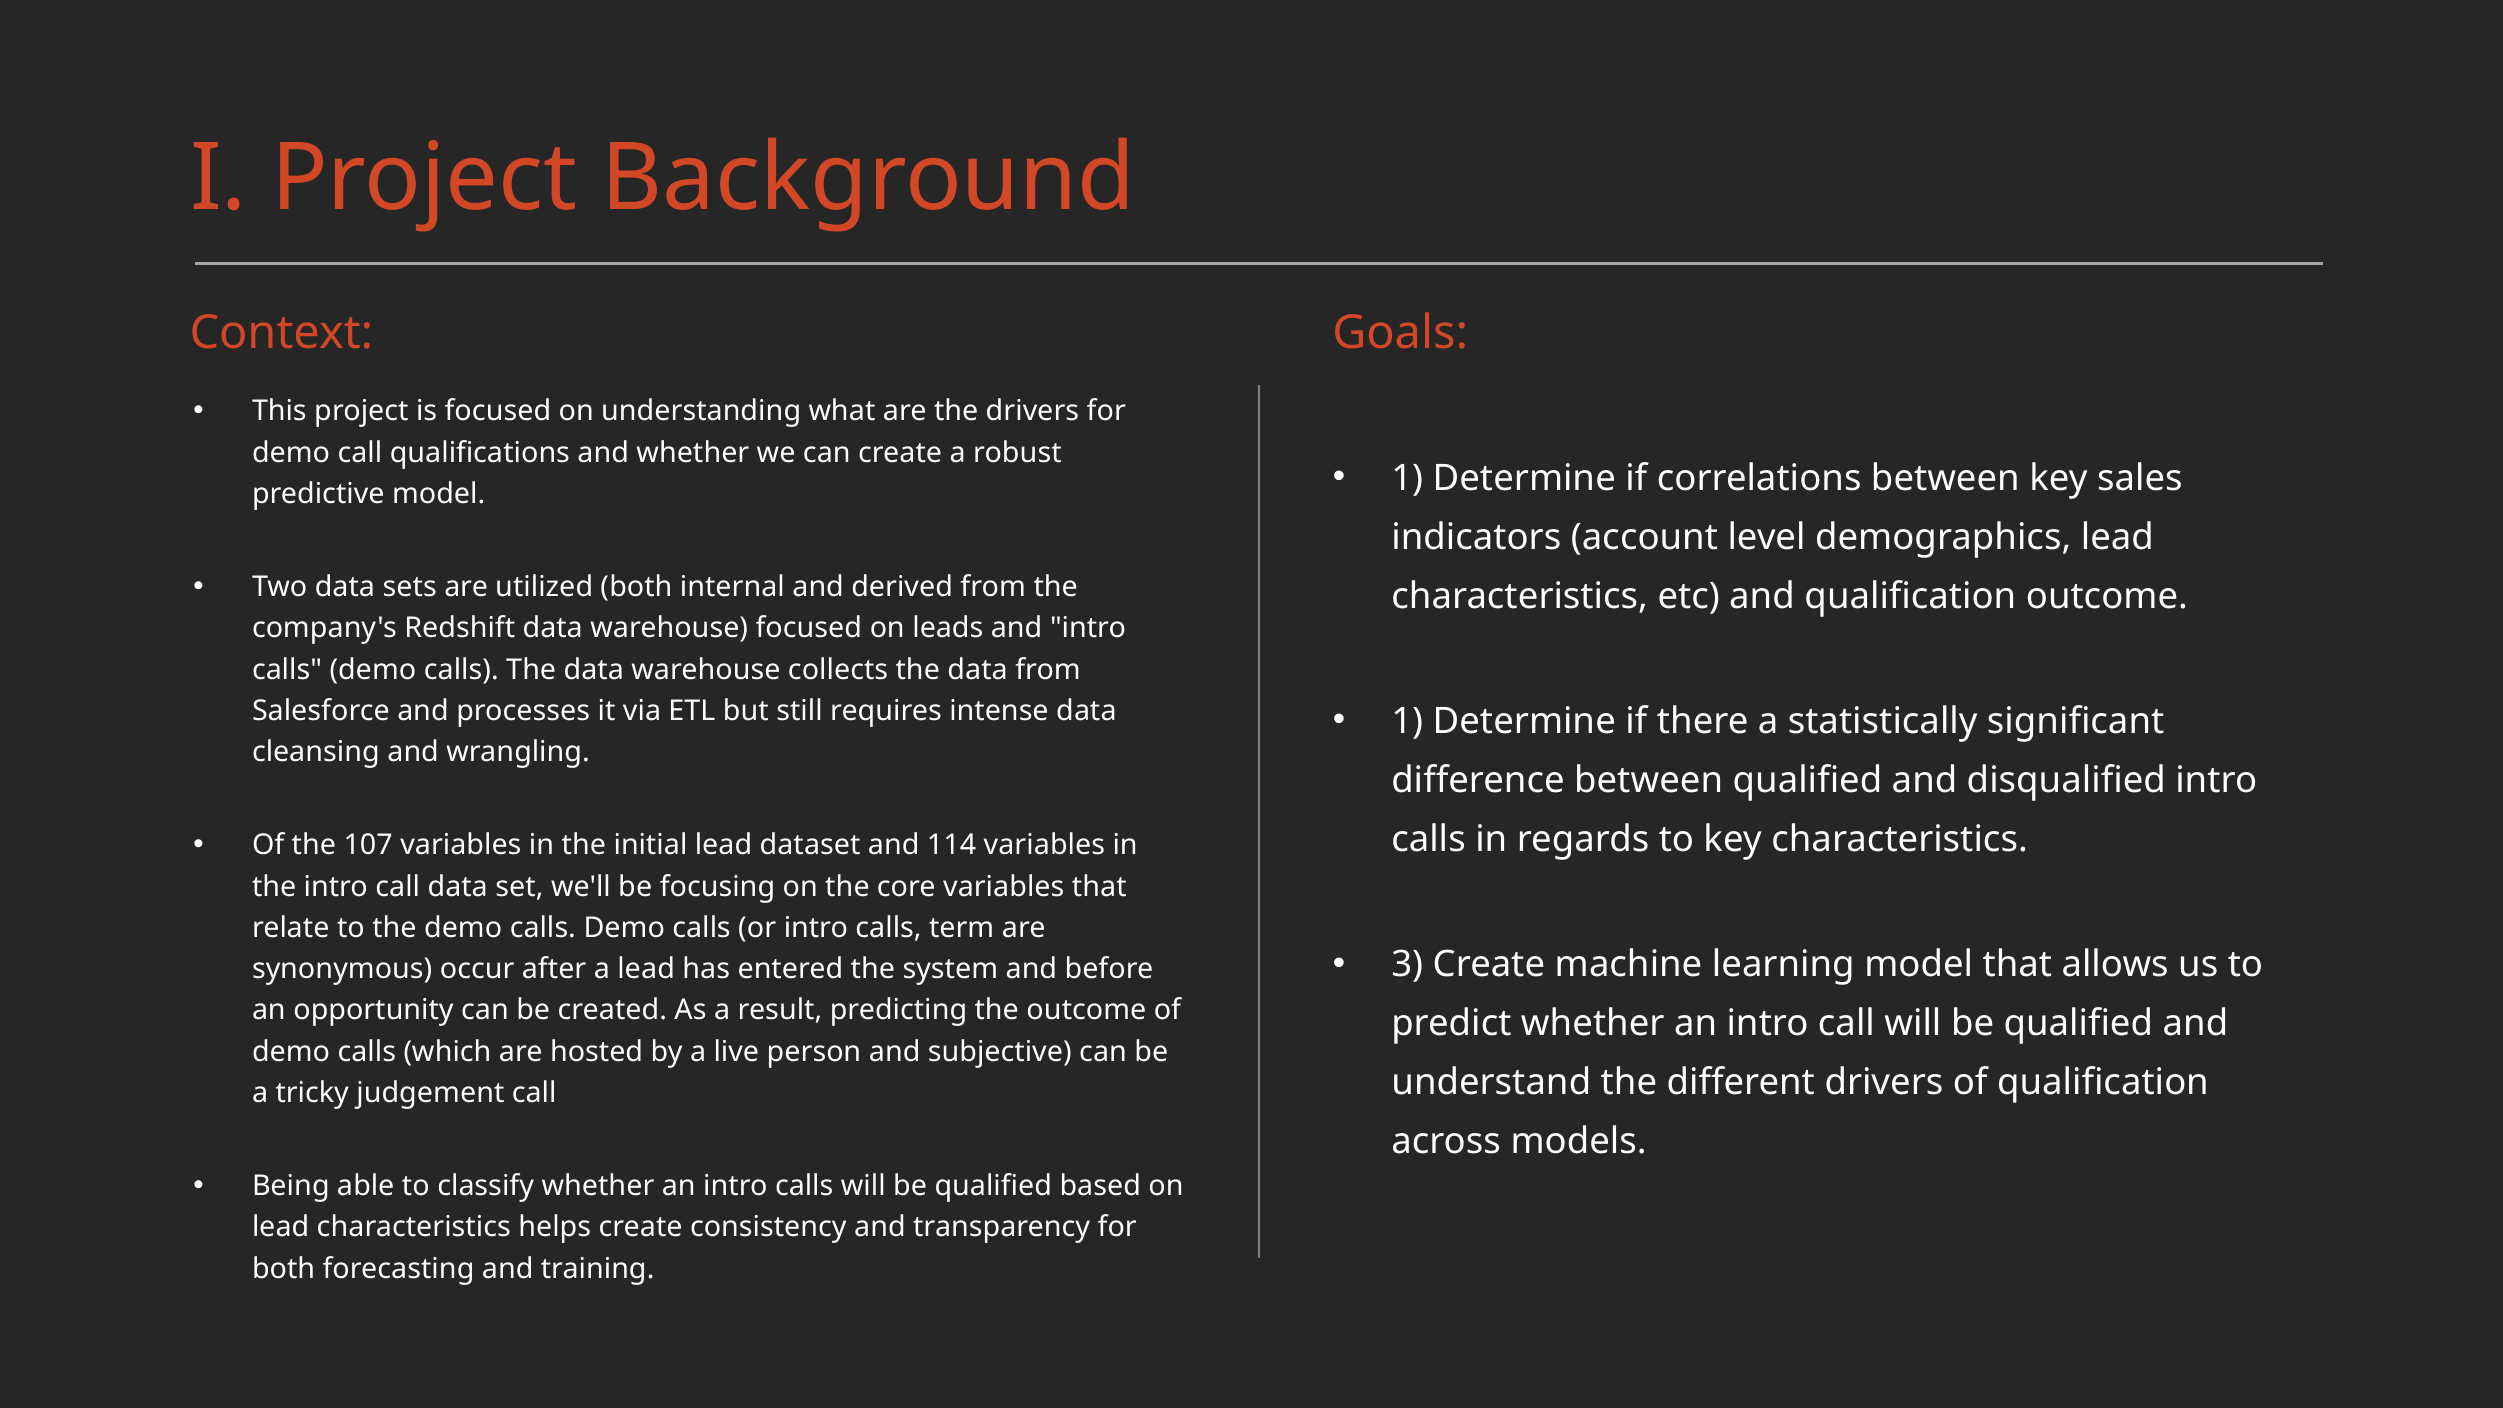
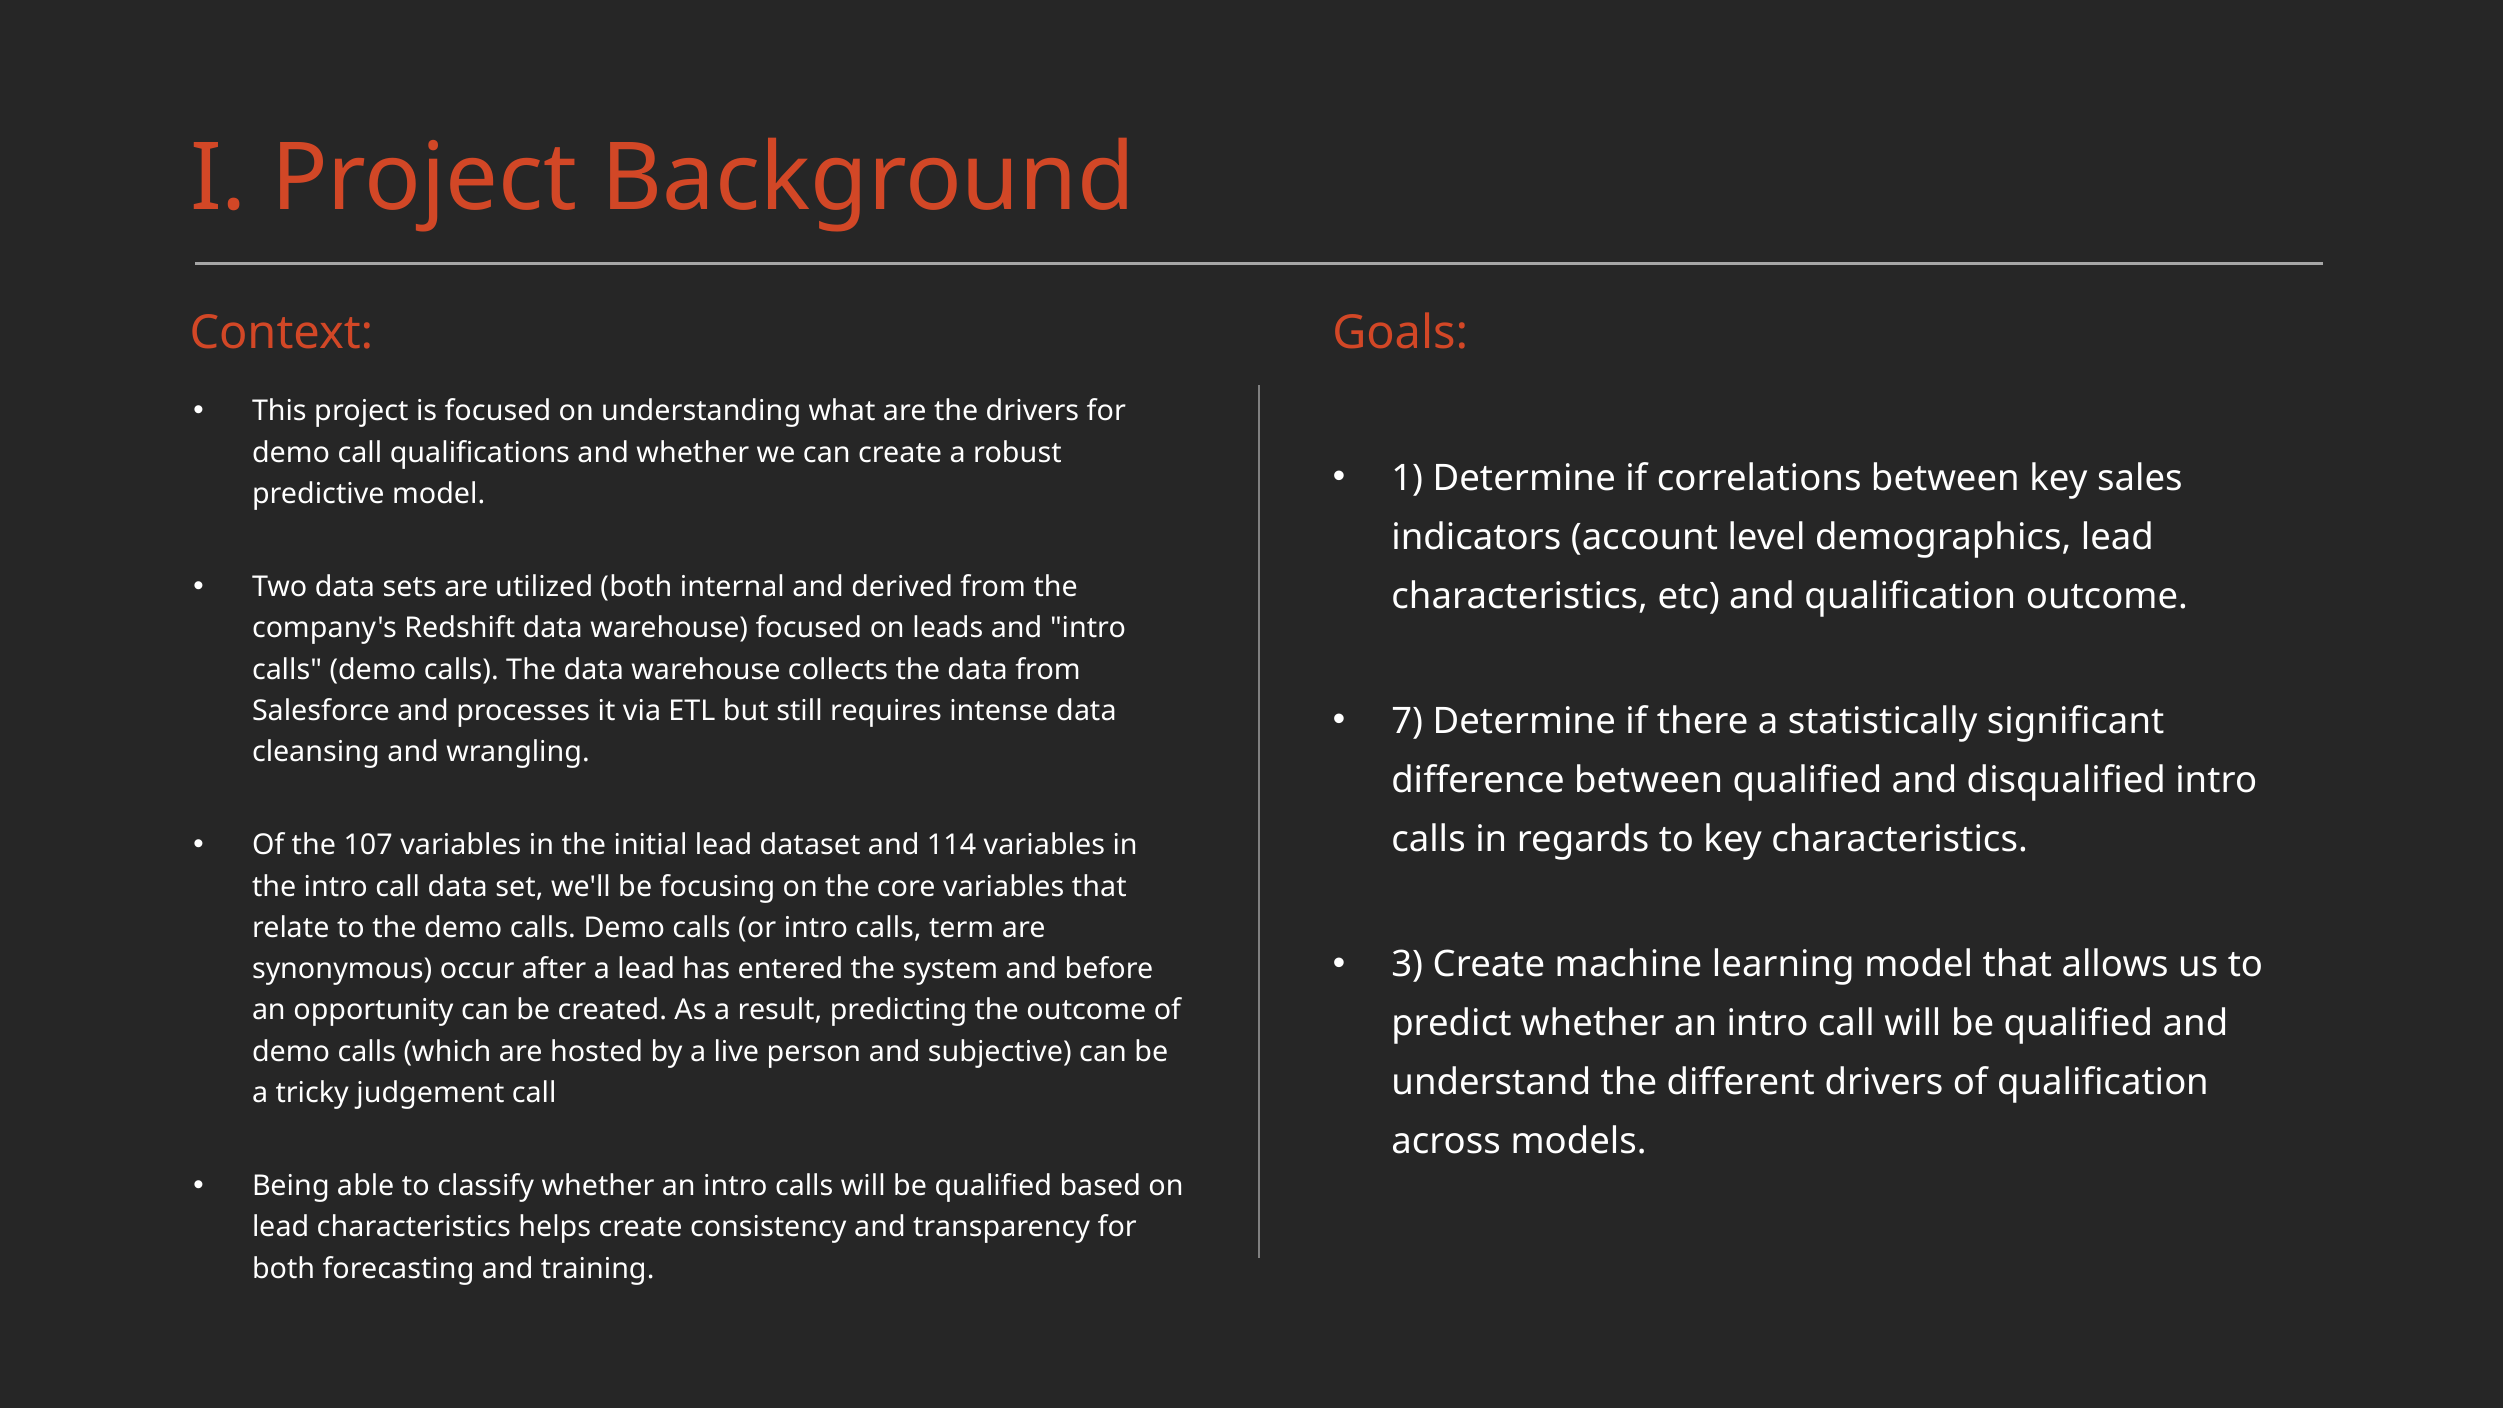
1: 1 -> 7 (1407, 721)
